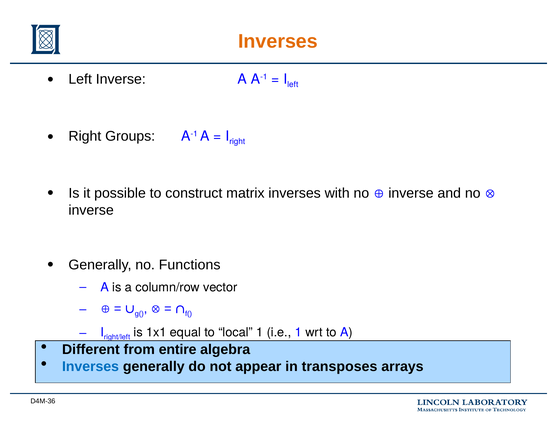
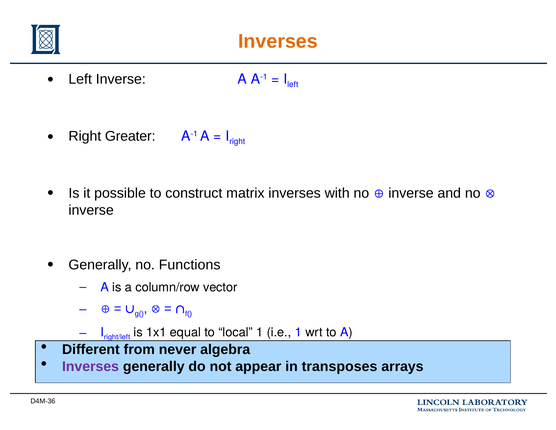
Groups: Groups -> Greater (130, 136)
entire: entire -> never (178, 349)
Inverses colour: blue -> purple (91, 366)
